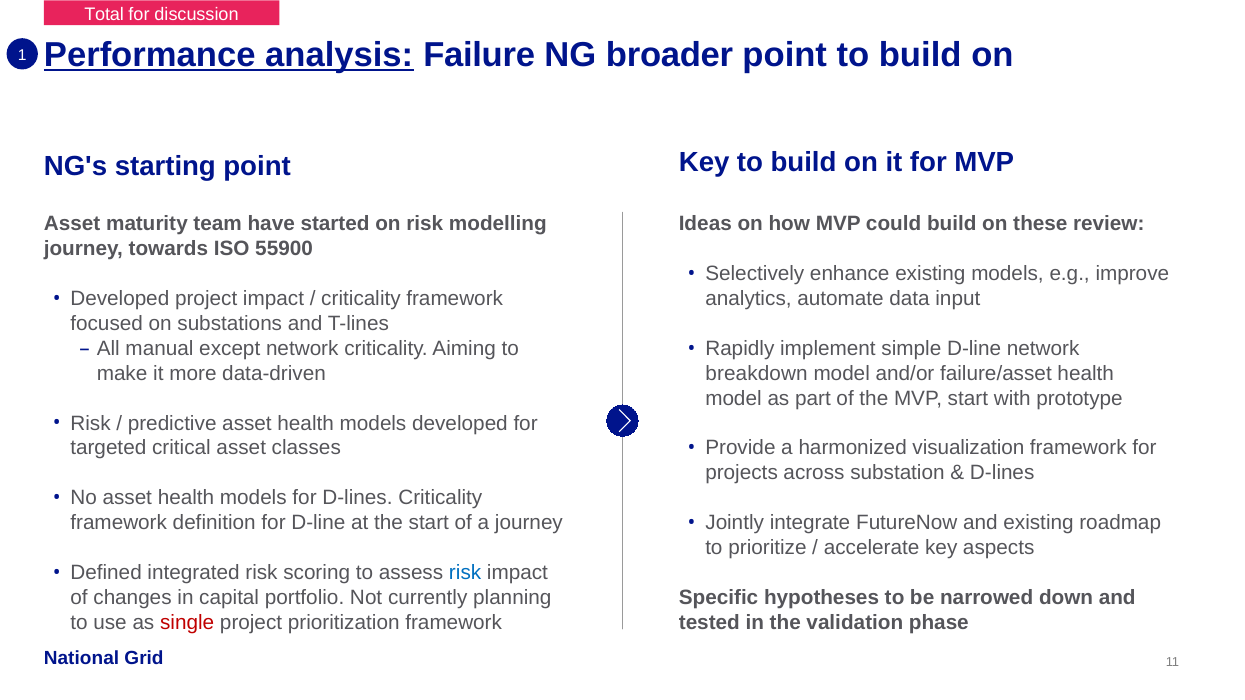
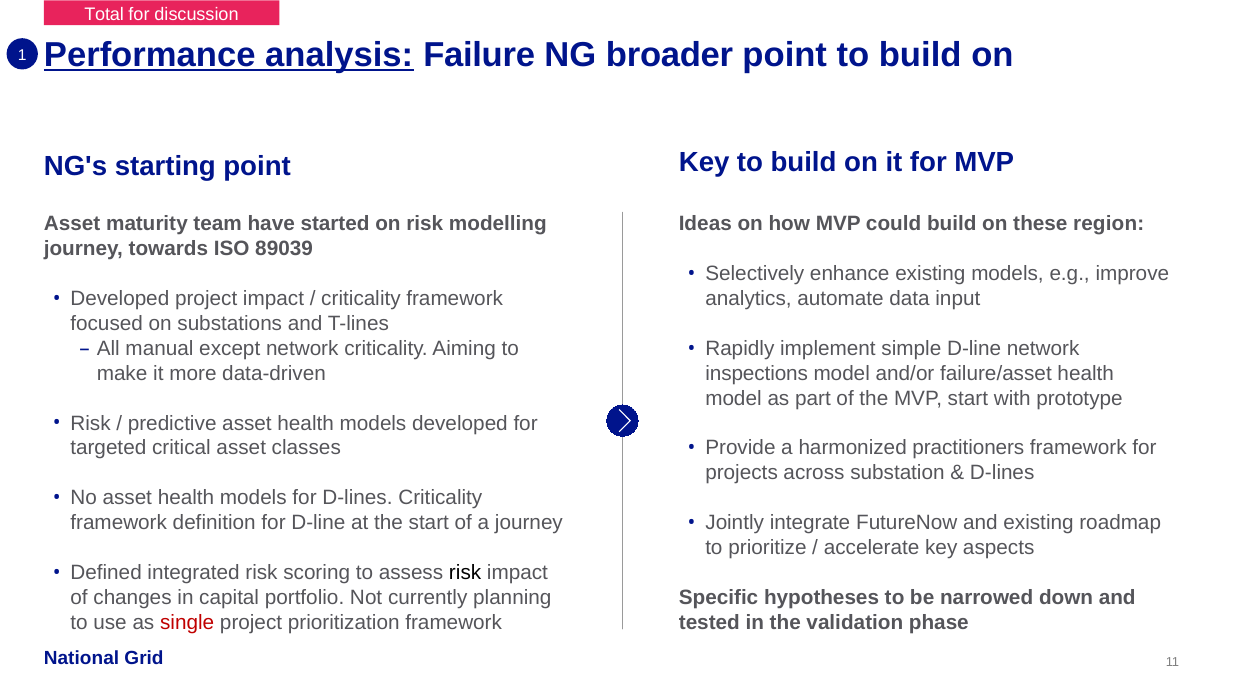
review: review -> region (1109, 224)
55900: 55900 -> 89039 (284, 249)
breakdown: breakdown -> inspections (757, 374)
visualization: visualization -> practitioners (968, 448)
risk colour: blue -> black (465, 573)
